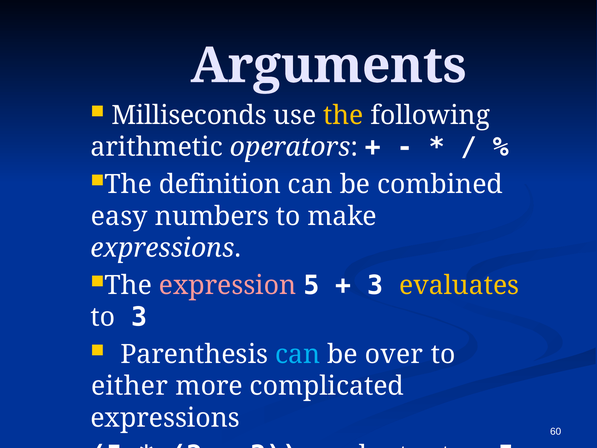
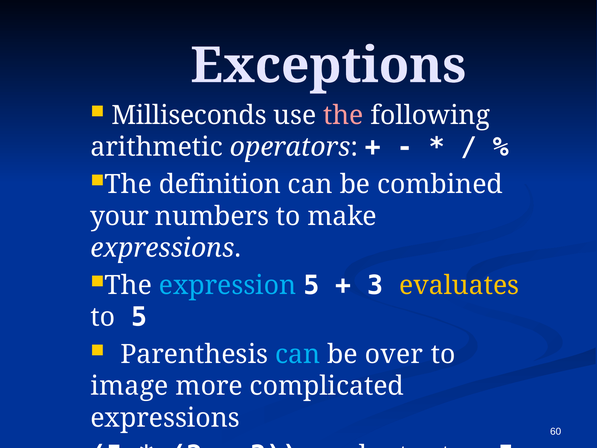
Arguments: Arguments -> Exceptions (328, 66)
the colour: yellow -> pink (343, 115)
easy: easy -> your (119, 216)
expression colour: pink -> light blue (228, 285)
to 3: 3 -> 5 (139, 317)
either: either -> image (130, 386)
